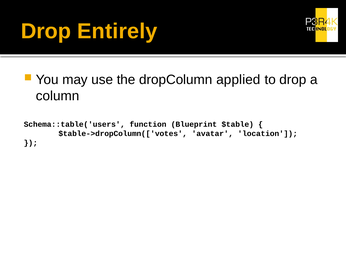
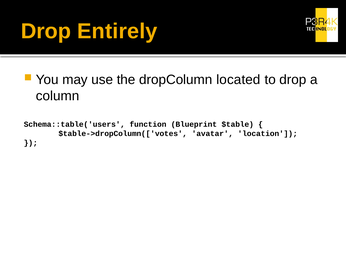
applied: applied -> located (238, 80)
